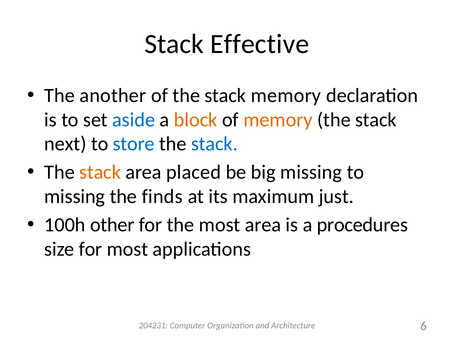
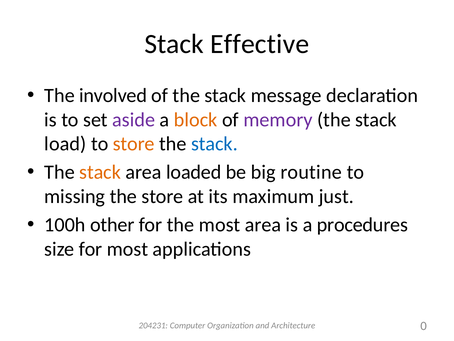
another: another -> involved (113, 95)
stack memory: memory -> message (286, 95)
aside colour: blue -> purple (134, 119)
memory colour: orange -> purple (278, 119)
next: next -> load (65, 144)
store colour: blue -> orange (134, 144)
placed: placed -> loaded (194, 172)
big missing: missing -> routine (311, 172)
the finds: finds -> store (162, 196)
6: 6 -> 0 (424, 325)
